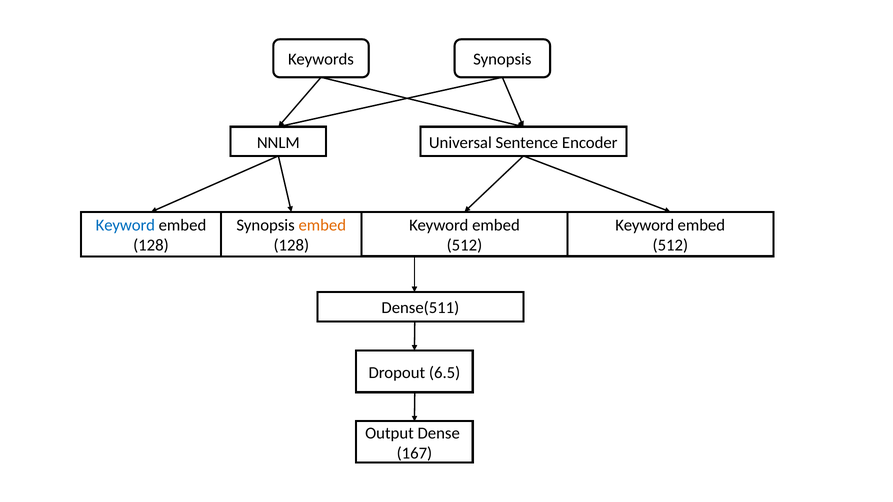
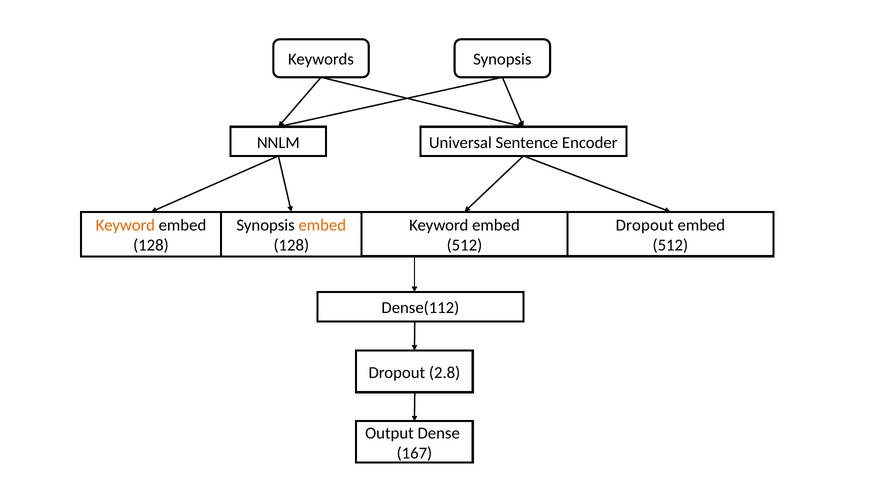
Keyword: Keyword -> Dropout (645, 225)
Keyword colour: blue -> orange (125, 225)
Dense(511: Dense(511 -> Dense(112 (420, 308)
6.5: 6.5 -> 2.8 (445, 373)
